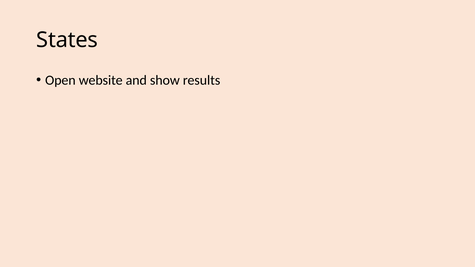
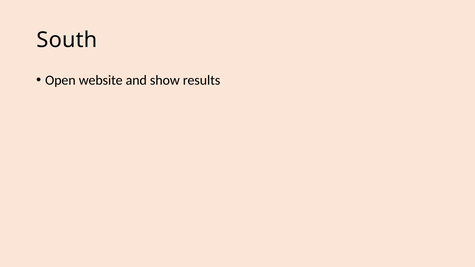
States: States -> South (67, 40)
